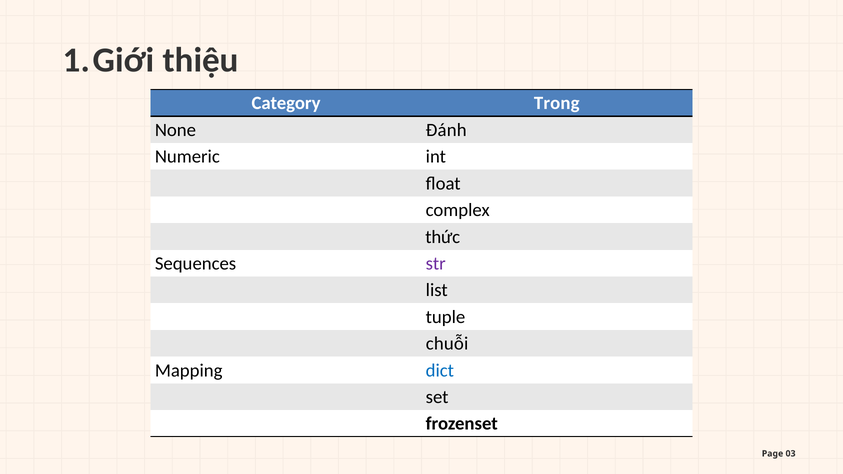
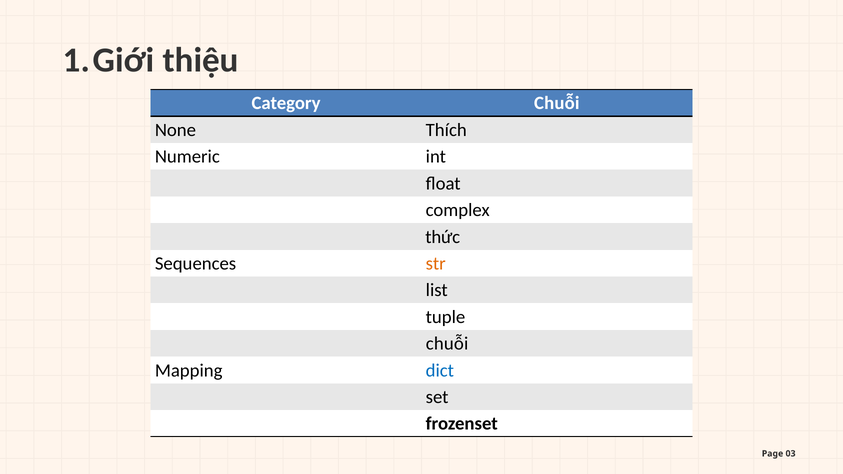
Category Trong: Trong -> Chuỗi (557, 103)
Đánh: Đánh -> Thích (446, 130)
str colour: purple -> orange (436, 264)
